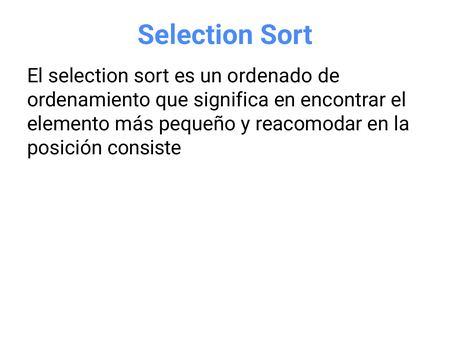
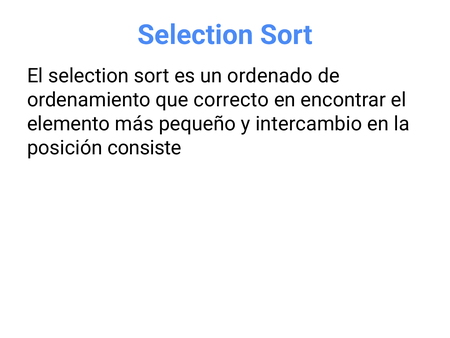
significa: significa -> correcto (231, 100)
reacomodar: reacomodar -> intercambio (309, 124)
